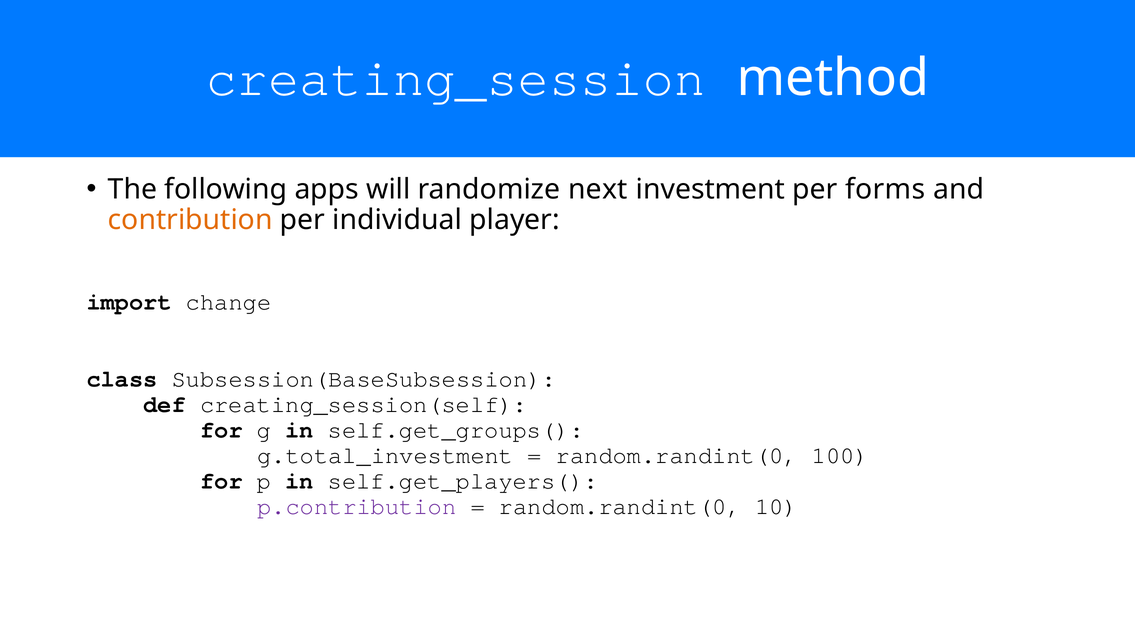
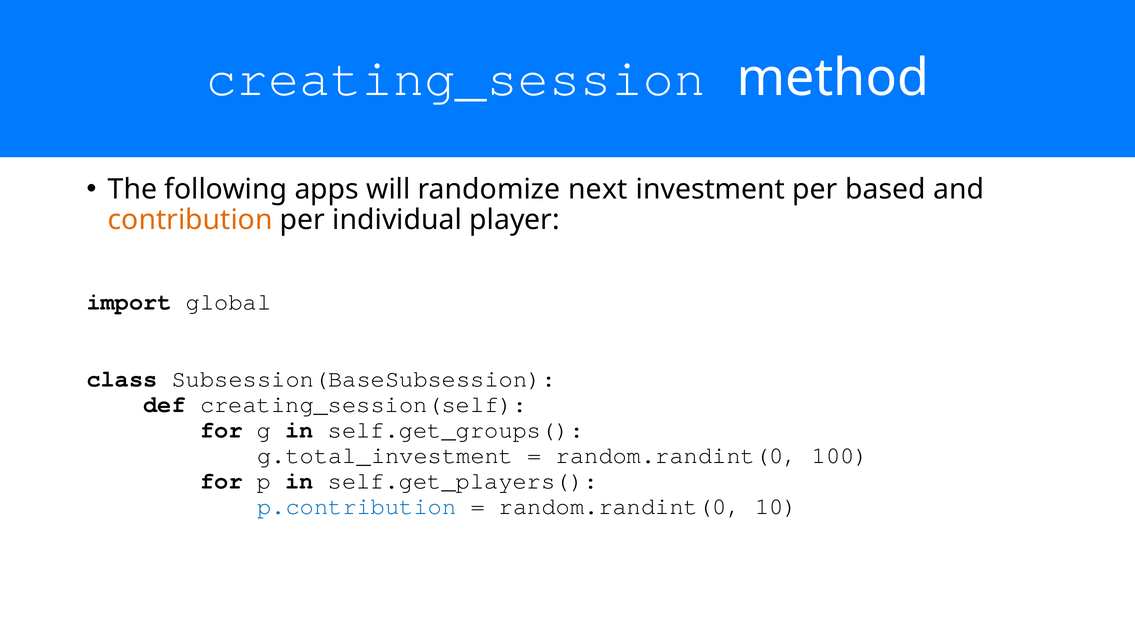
forms: forms -> based (885, 189)
change: change -> global (229, 302)
p.contribution colour: purple -> blue (357, 507)
